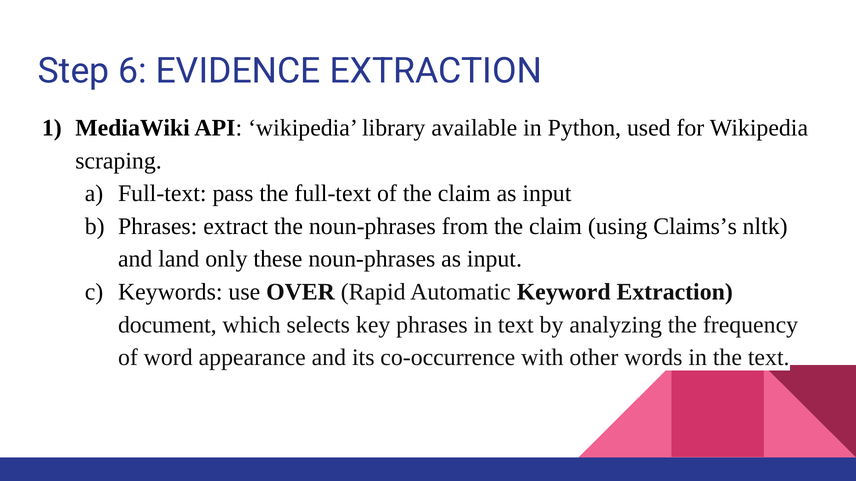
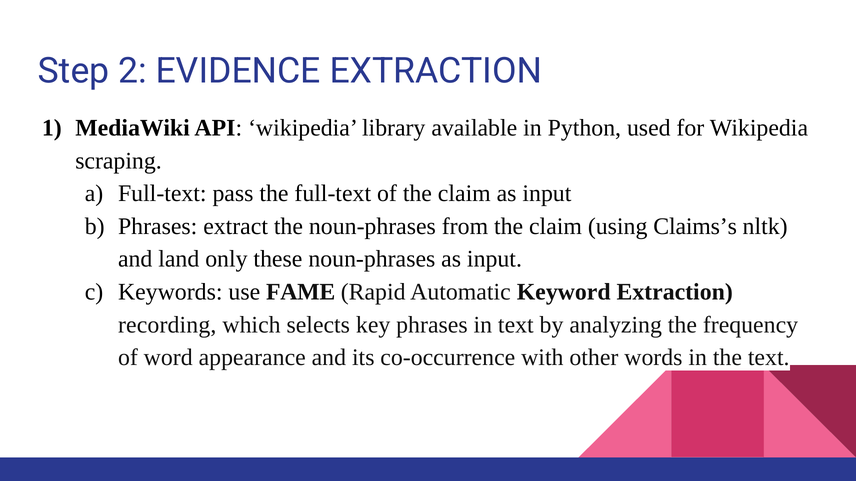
6: 6 -> 2 (133, 71)
OVER: OVER -> FAME (301, 292)
document: document -> recording (167, 325)
